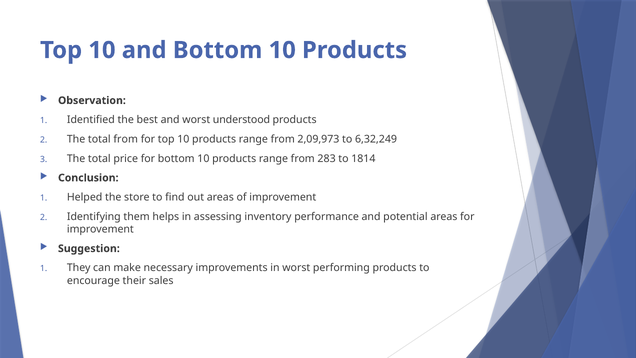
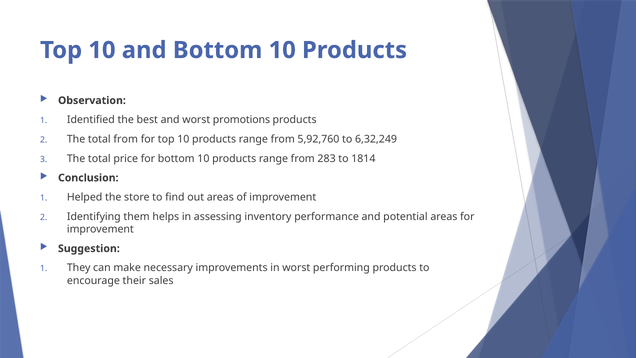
understood: understood -> promotions (241, 120)
2,09,973: 2,09,973 -> 5,92,760 (318, 139)
